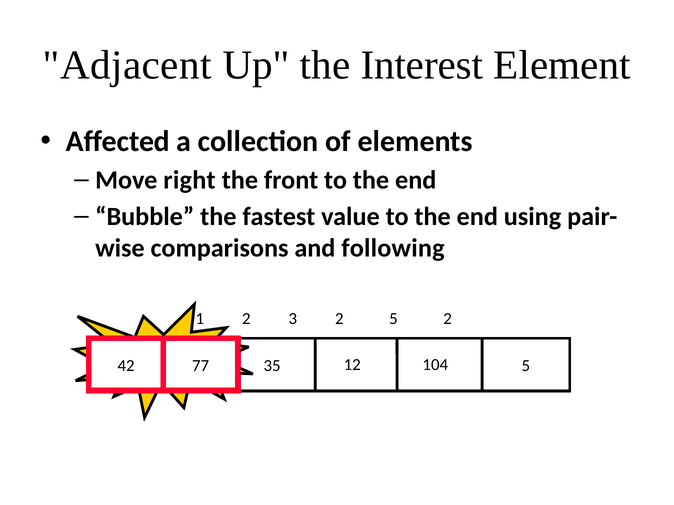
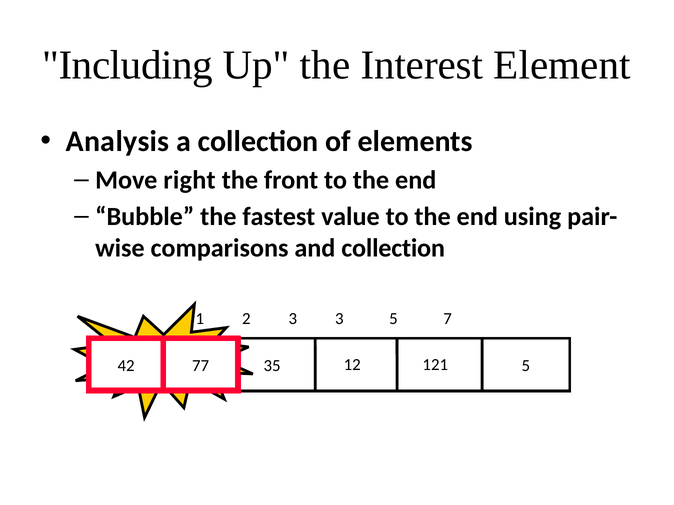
Adjacent: Adjacent -> Including (128, 65)
Affected: Affected -> Analysis (118, 141)
and following: following -> collection (393, 248)
3 2: 2 -> 3 (339, 319)
5 2: 2 -> 7 (448, 319)
104: 104 -> 121 (435, 365)
